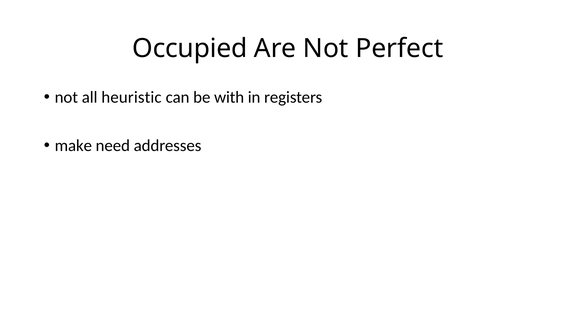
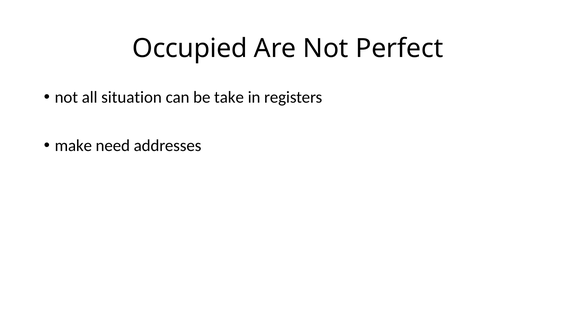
heuristic: heuristic -> situation (132, 97)
with: with -> take (229, 97)
